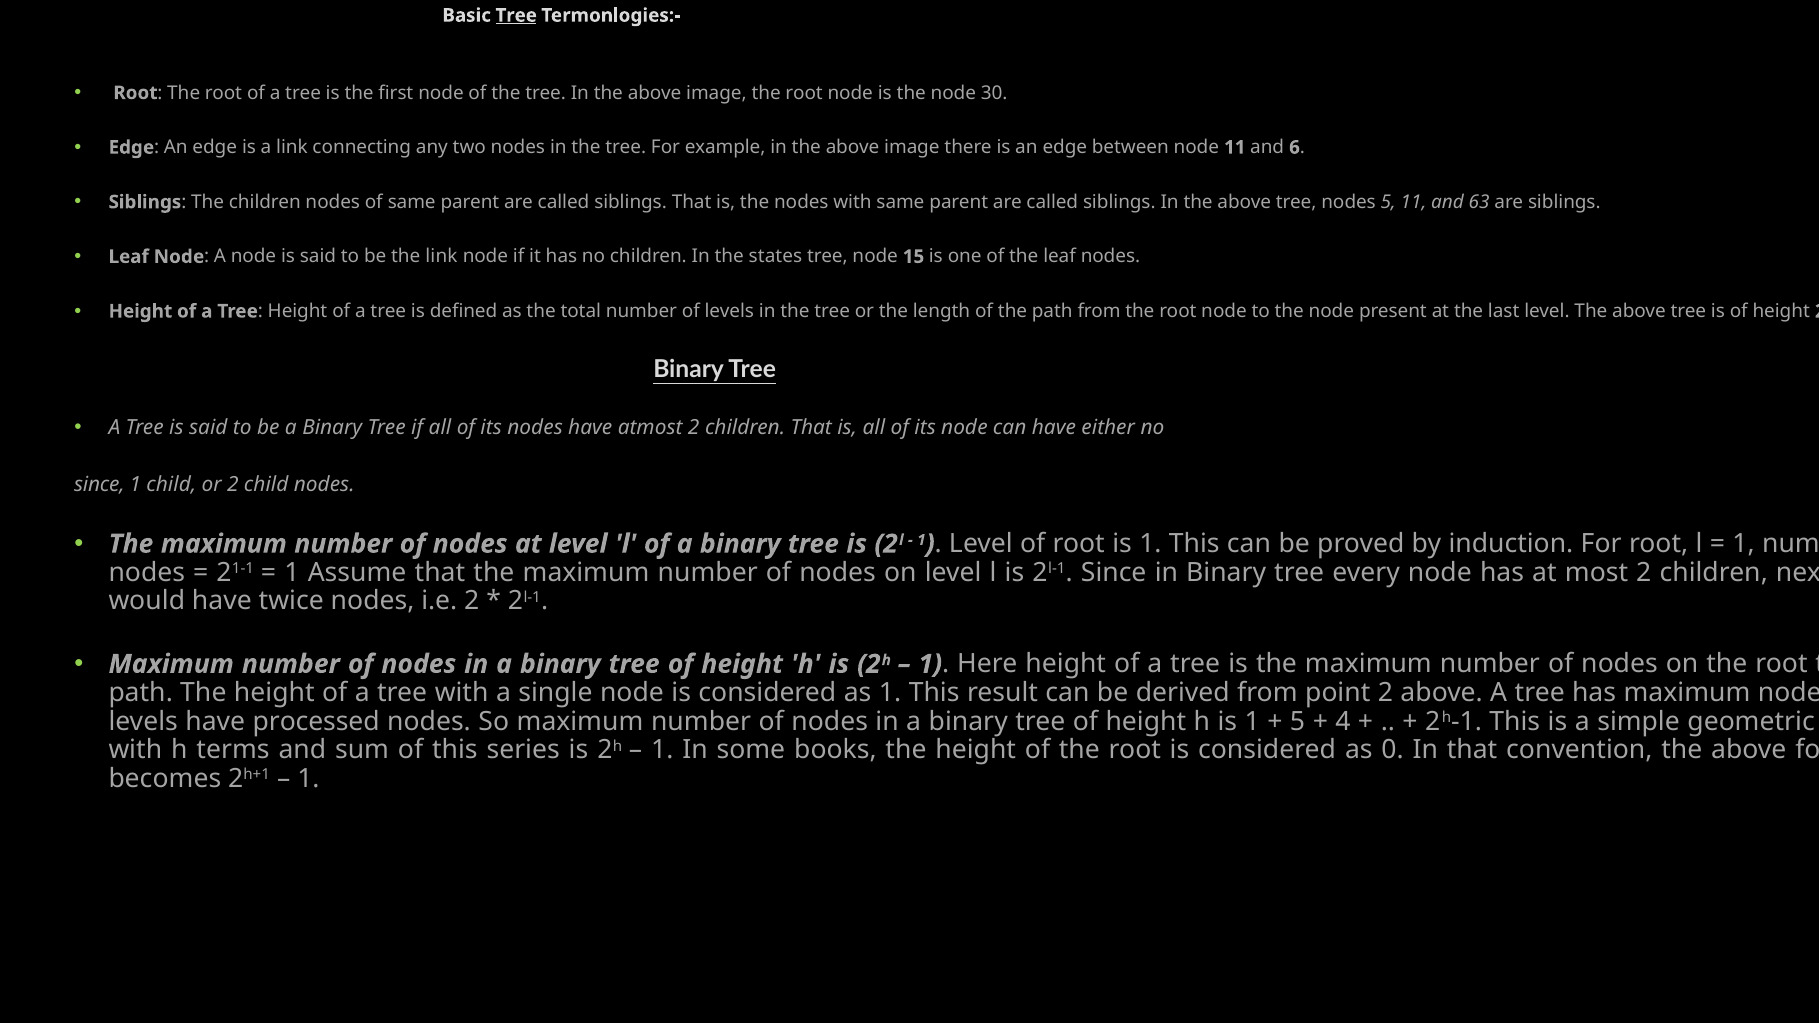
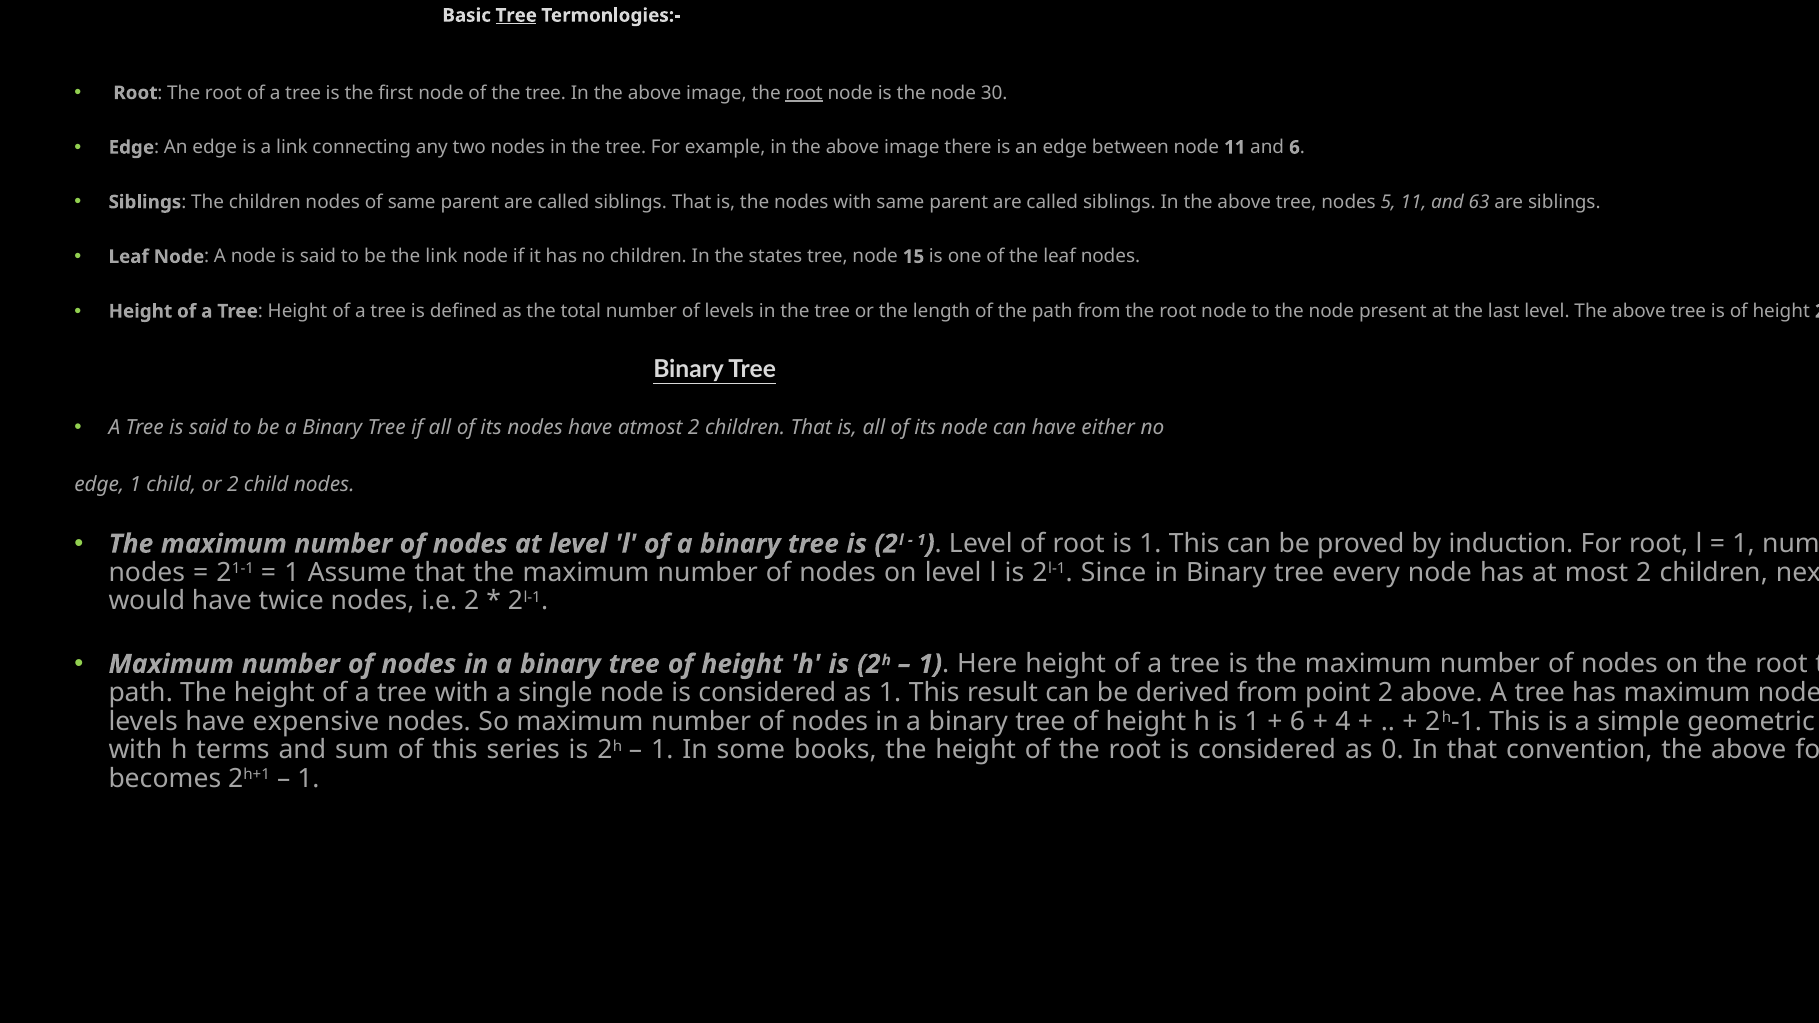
root underline: none -> present (804, 93)
since: since -> edge (99, 484)
processed: processed -> expensive (316, 721)
5: 5 -> 6 (1297, 721)
